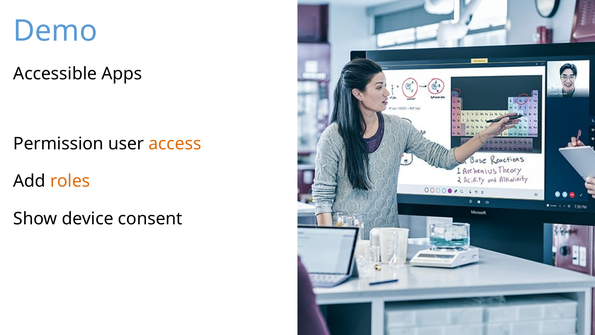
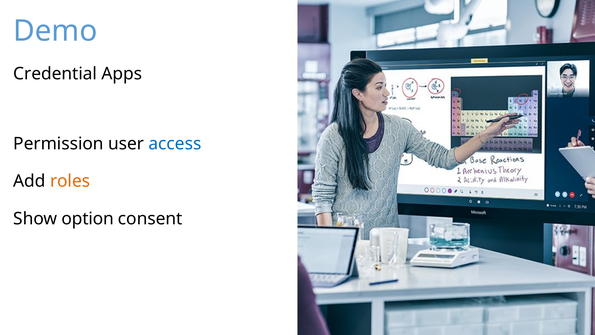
Accessible: Accessible -> Credential (55, 74)
access colour: orange -> blue (175, 144)
device: device -> option (88, 218)
